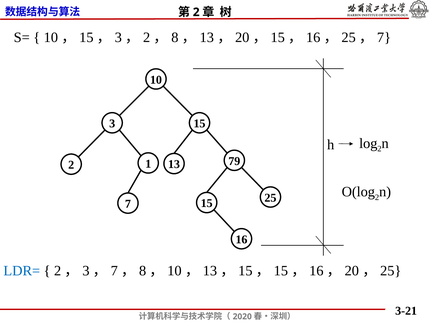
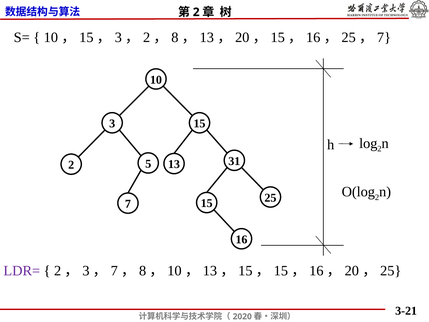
1: 1 -> 5 (148, 164)
79: 79 -> 31 (234, 161)
LDR= colour: blue -> purple (22, 271)
